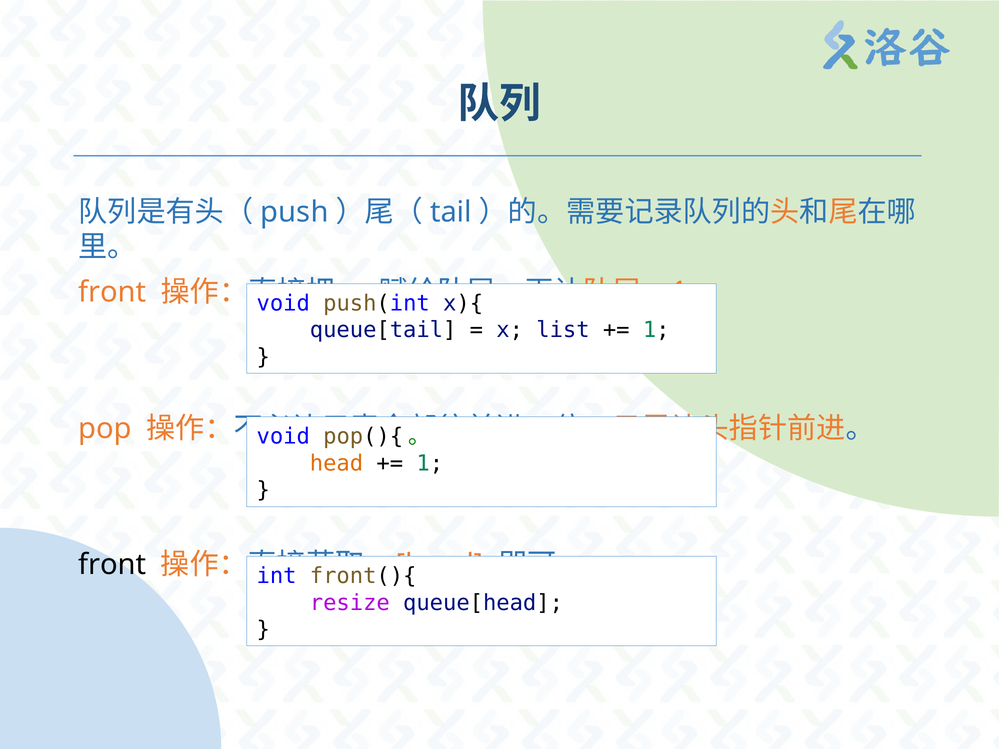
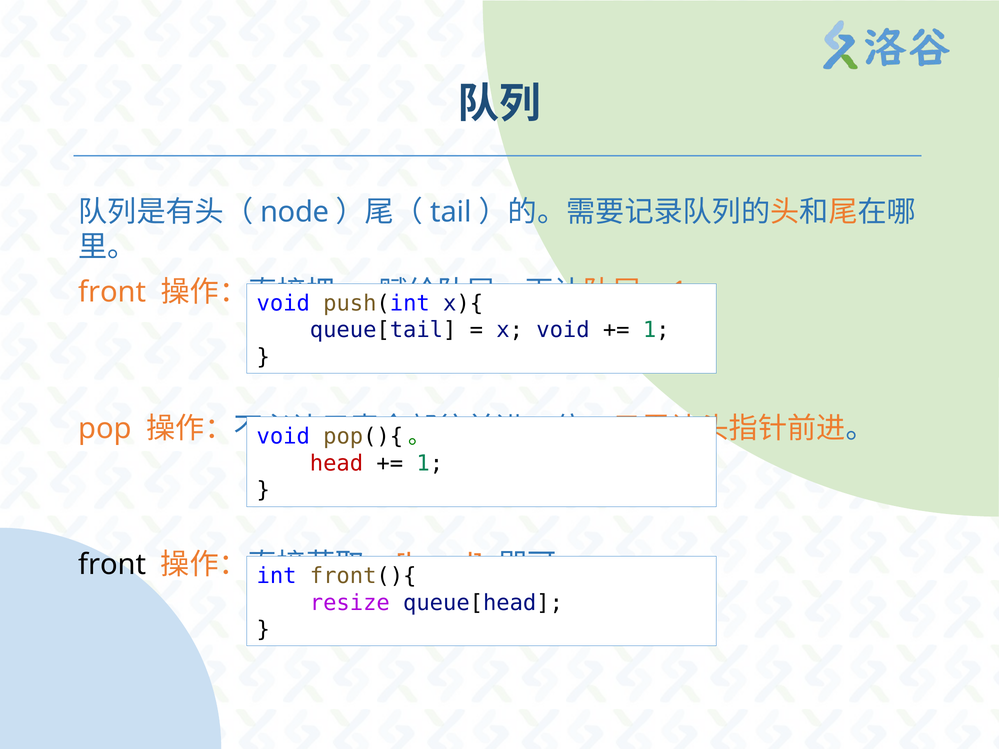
push: push -> node (295, 212)
x list: list -> void (563, 330)
head colour: orange -> red (337, 463)
